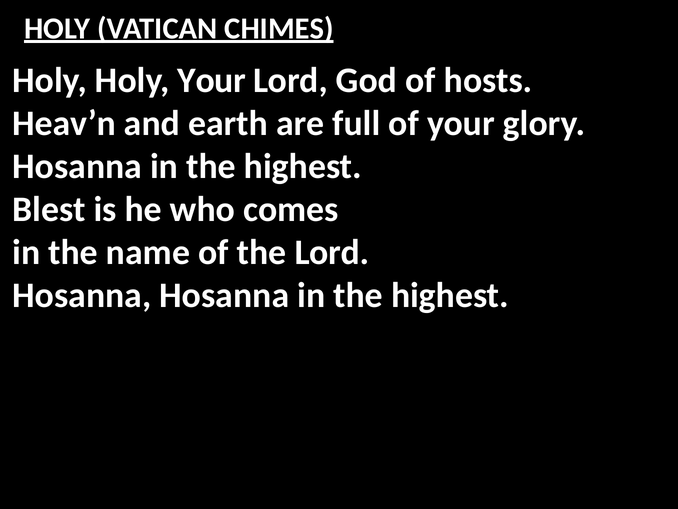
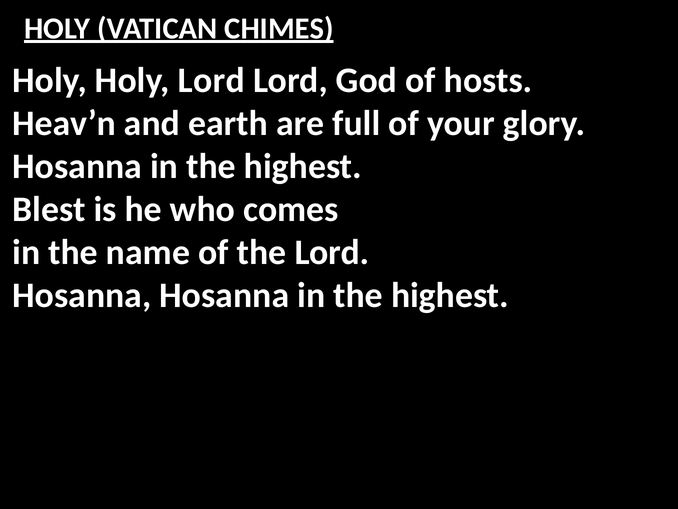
Holy Your: Your -> Lord (211, 81)
